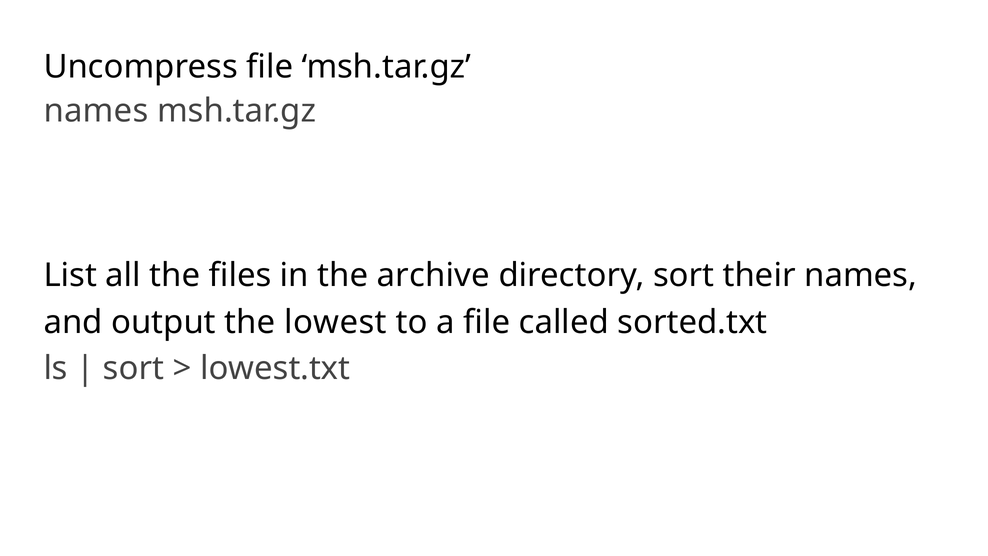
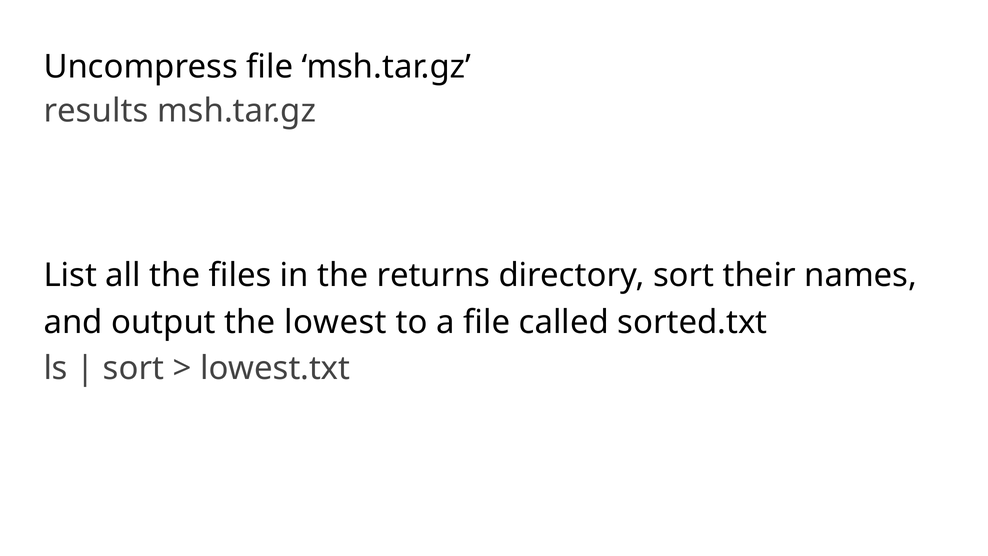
names: names -> results (96, 111)
archive: archive -> returns (433, 275)
